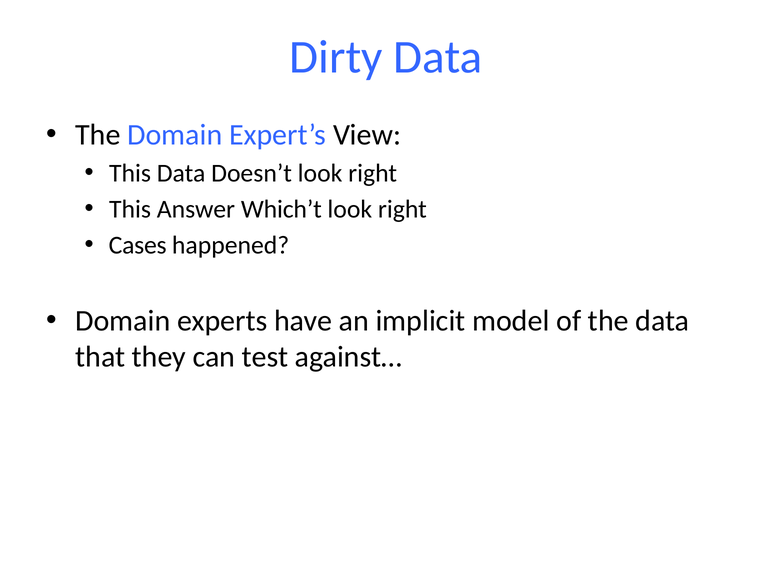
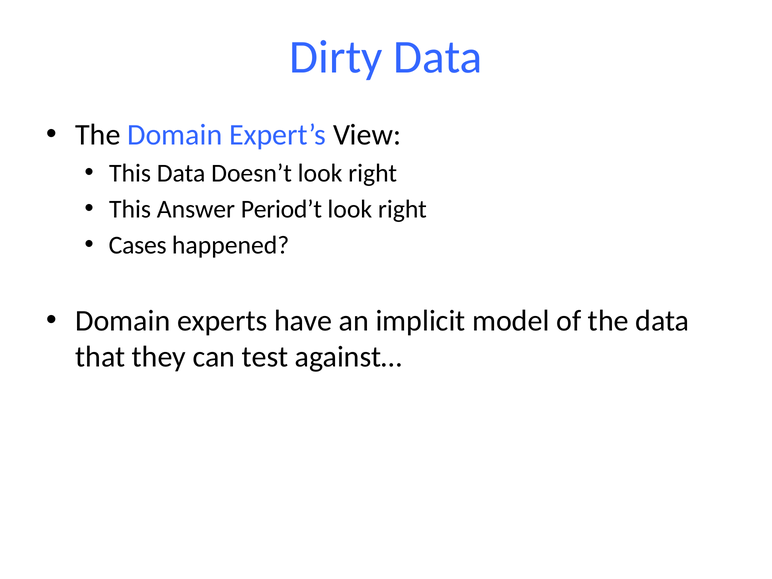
Which’t: Which’t -> Period’t (281, 209)
